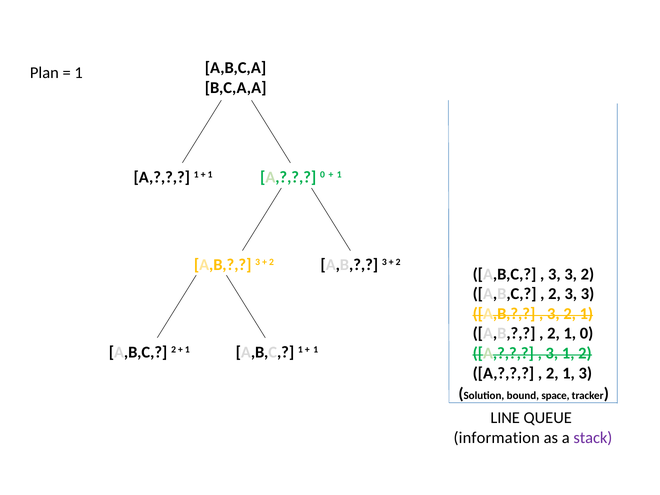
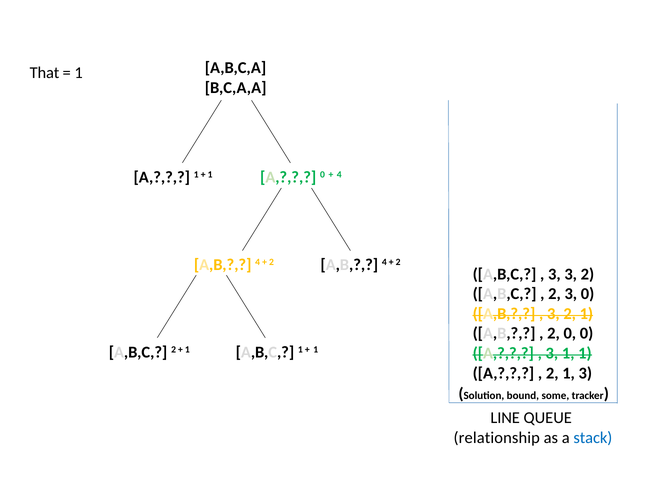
Plan: Plan -> That (45, 73)
1: 1 -> 4 (339, 174)
3: 3 -> 4 (258, 262)
2 A,B 3: 3 -> 4 (384, 262)
2 3 3: 3 -> 0 (588, 294)
1: 1 -> 0 (570, 334)
1 2: 2 -> 1 (585, 353)
space: space -> some (555, 396)
information: information -> relationship (497, 438)
stack colour: purple -> blue (593, 438)
